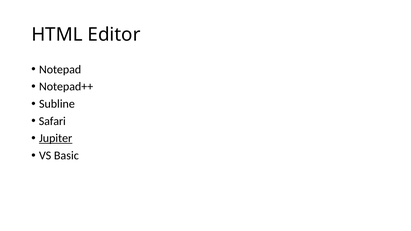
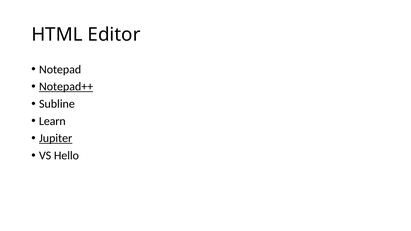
Notepad++ underline: none -> present (66, 87)
Safari: Safari -> Learn (52, 121)
Basic: Basic -> Hello (66, 156)
